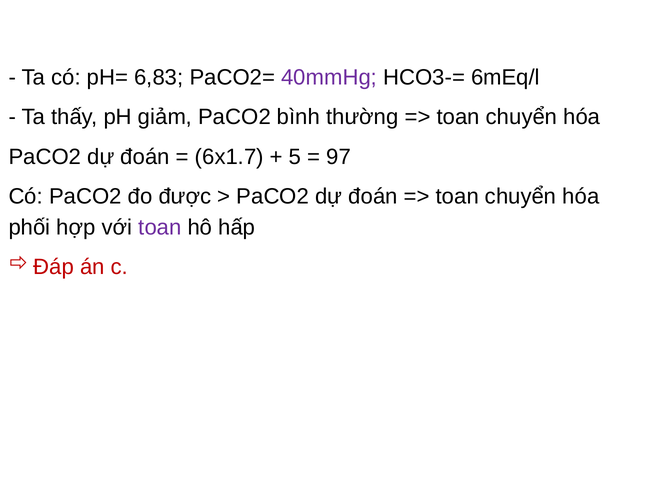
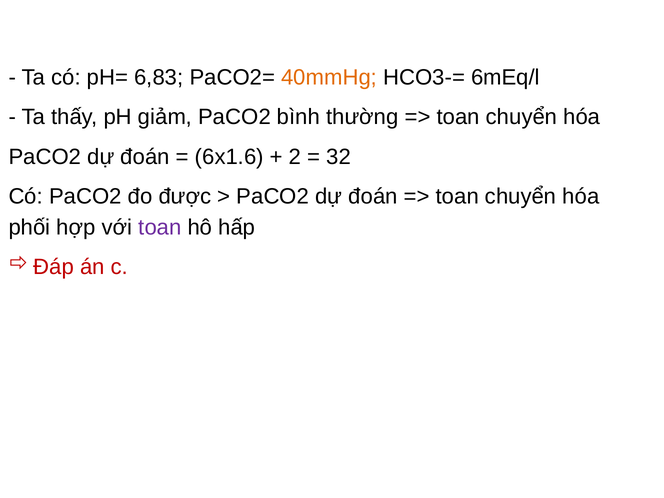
40mmHg colour: purple -> orange (329, 77)
6x1.7: 6x1.7 -> 6x1.6 (229, 157)
5: 5 -> 2 (295, 157)
97: 97 -> 32 (339, 157)
